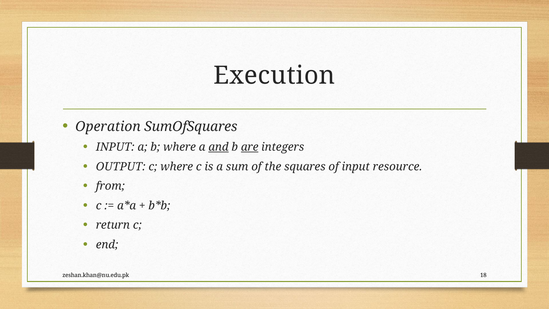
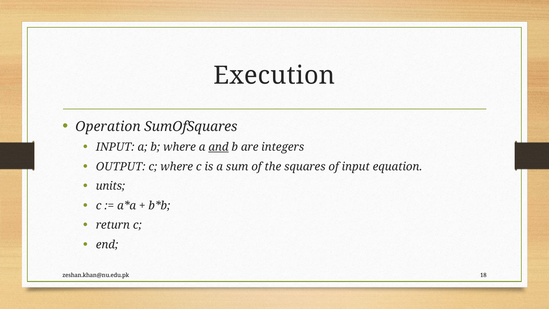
are underline: present -> none (250, 147)
resource: resource -> equation (398, 167)
from: from -> units (110, 186)
